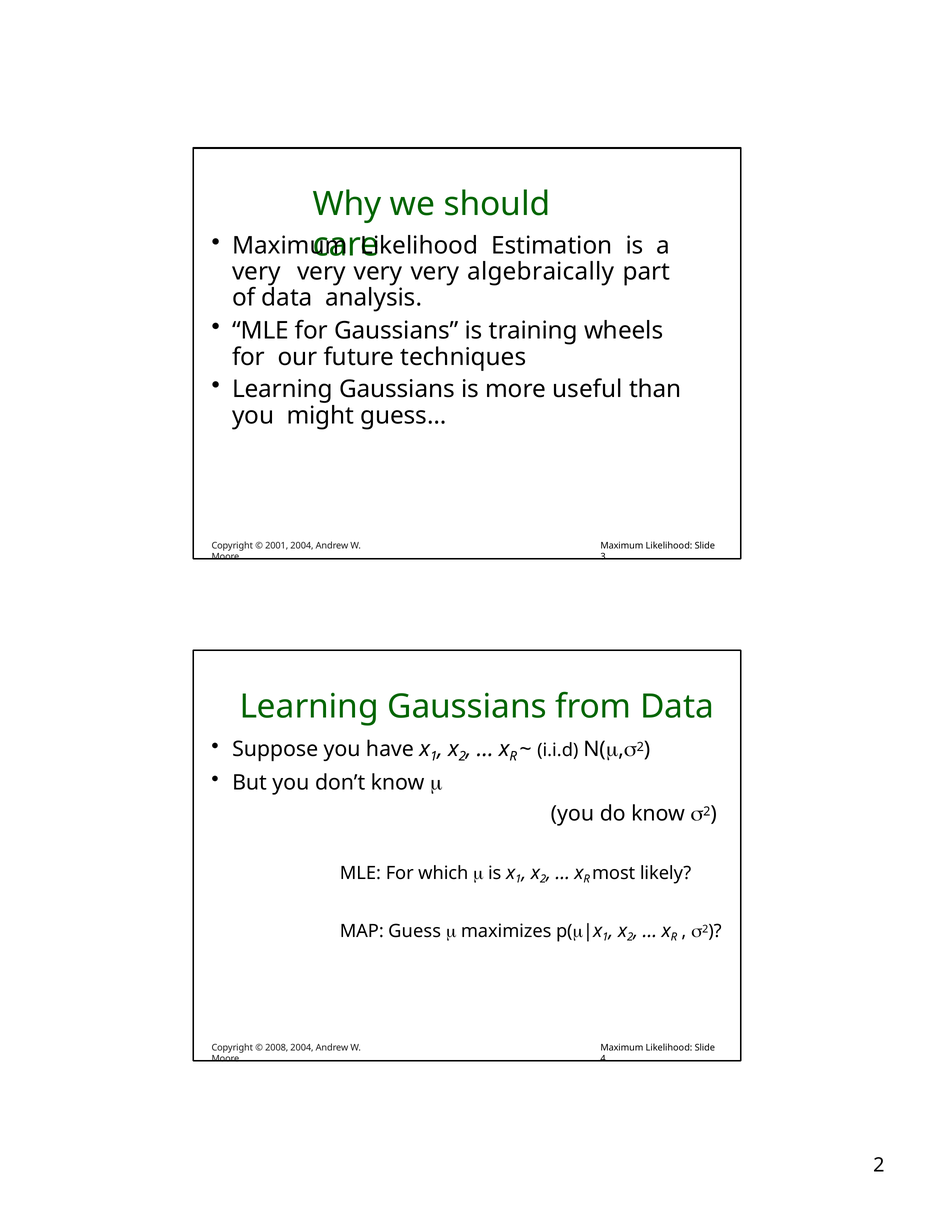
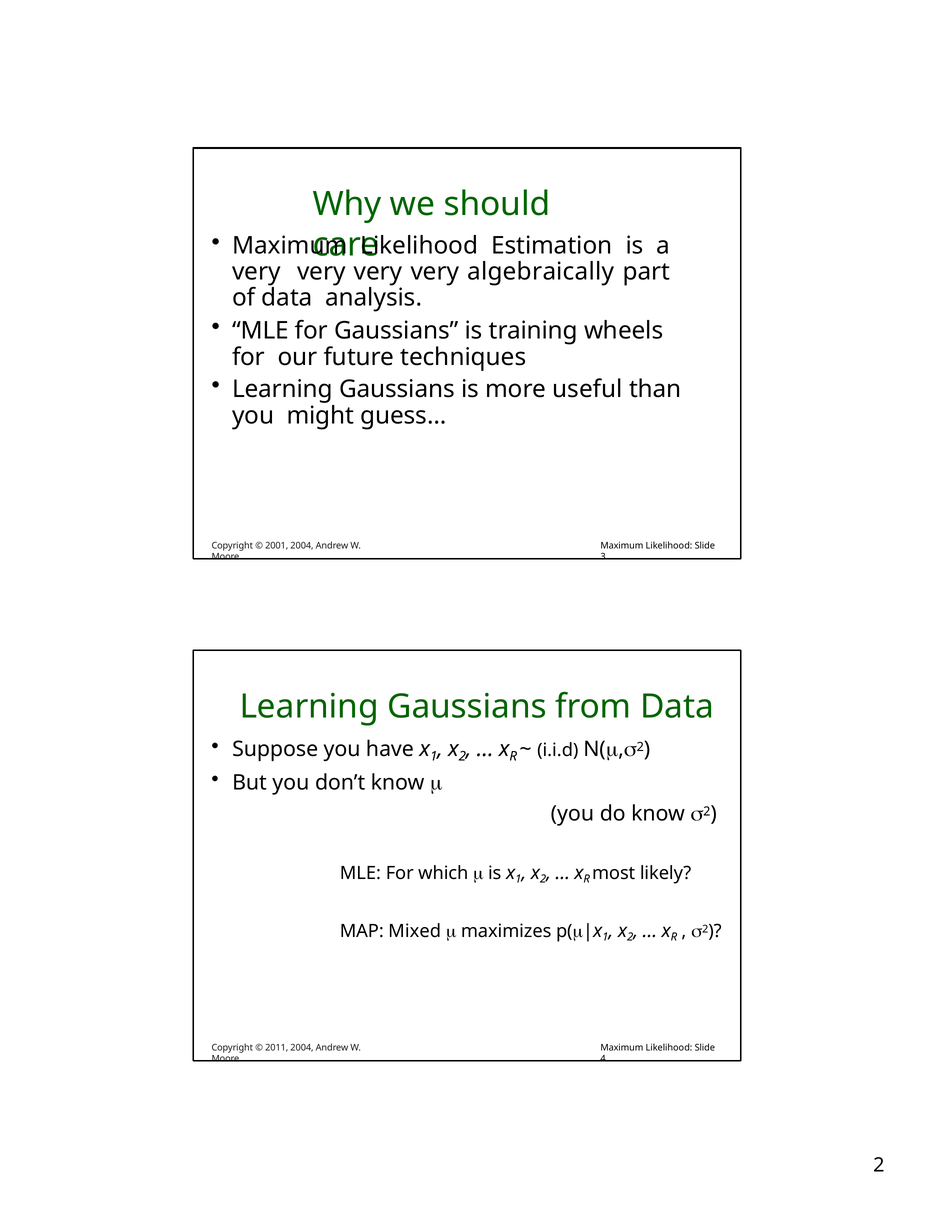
Guess: Guess -> Mixed (415, 931)
2008: 2008 -> 2011 (277, 1048)
